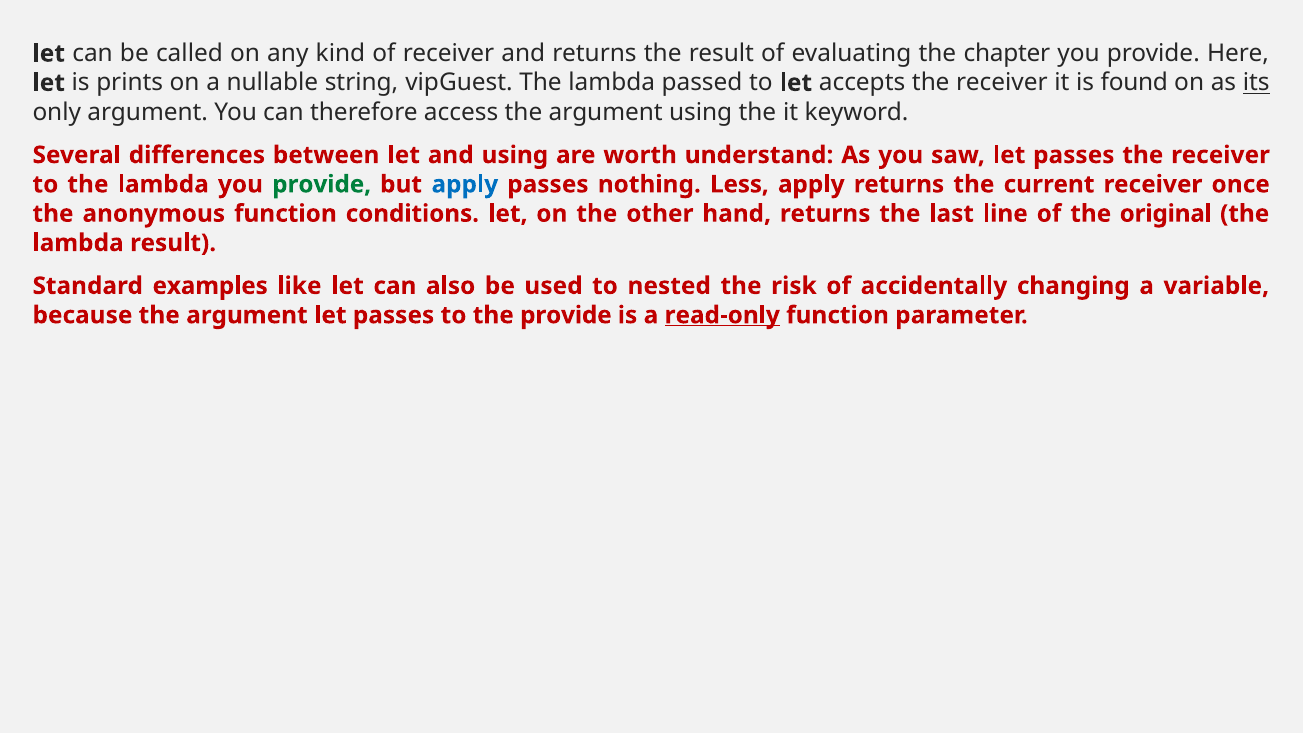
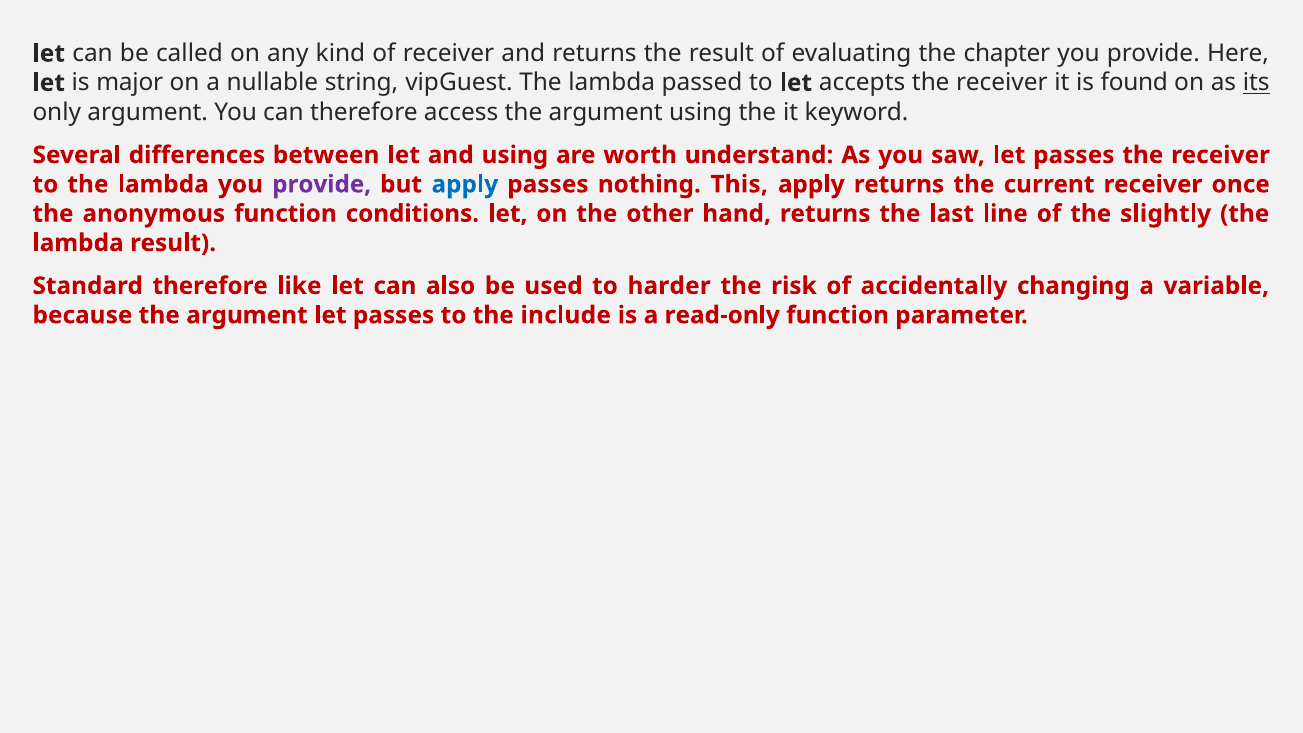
prints: prints -> major (130, 83)
provide colour: green -> purple (322, 184)
Less: Less -> This (739, 184)
original: original -> slightly (1166, 214)
Standard examples: examples -> therefore (210, 286)
nested: nested -> harder (669, 286)
the provide: provide -> include (566, 315)
read-only underline: present -> none (722, 315)
